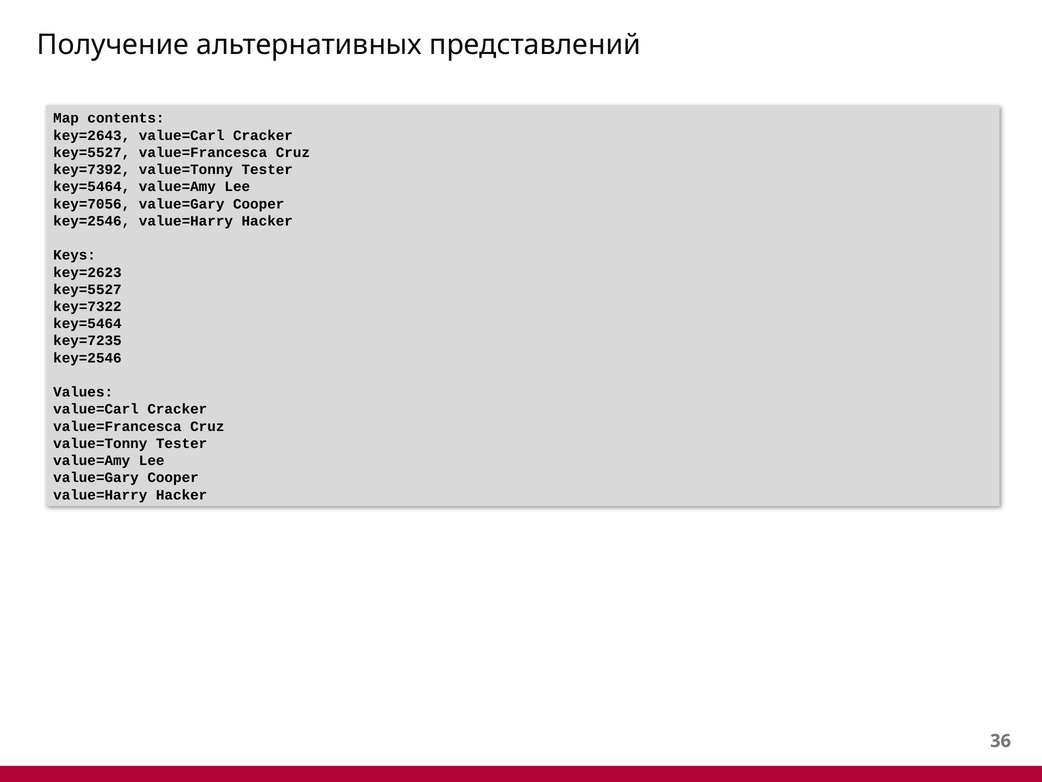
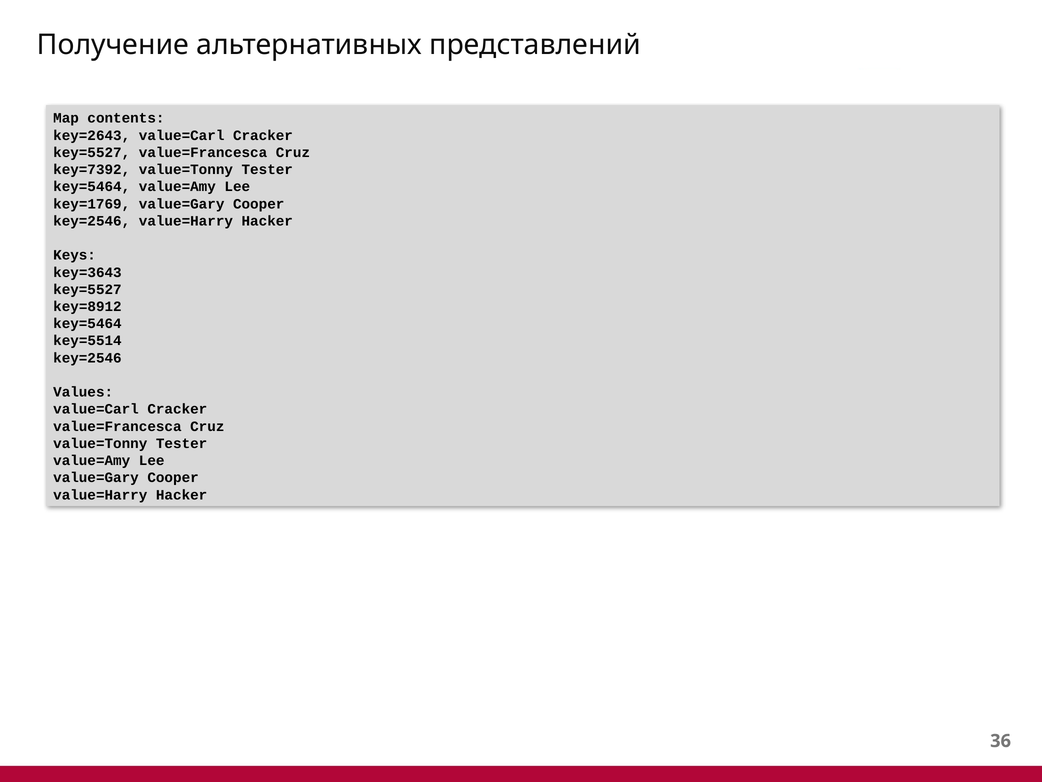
key=7056: key=7056 -> key=1769 (92, 204)
key=2623: key=2623 -> key=3643 (87, 272)
key=7322: key=7322 -> key=8912 (87, 306)
key=7235: key=7235 -> key=5514 (87, 341)
